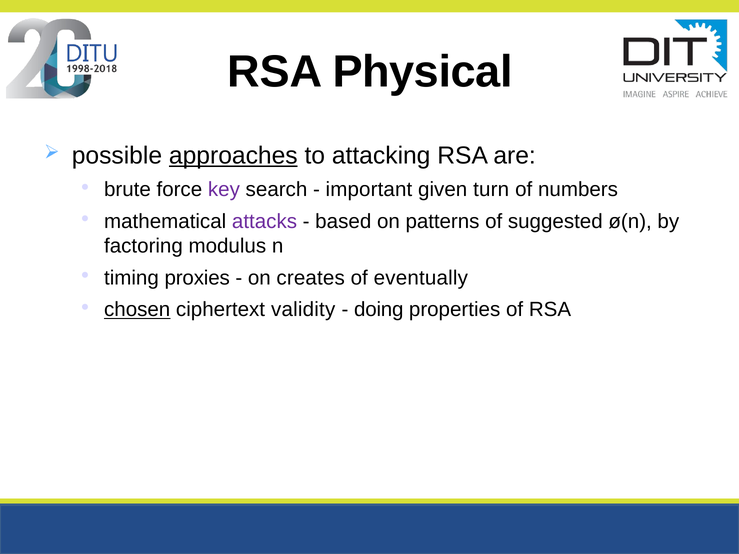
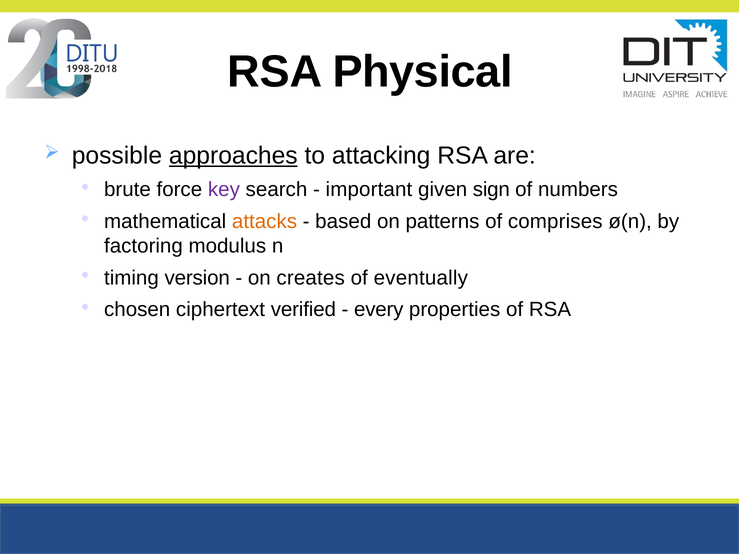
turn: turn -> sign (491, 190)
attacks colour: purple -> orange (265, 221)
suggested: suggested -> comprises (555, 221)
proxies: proxies -> version (197, 278)
chosen underline: present -> none (137, 310)
validity: validity -> verified (303, 310)
doing: doing -> every (379, 310)
